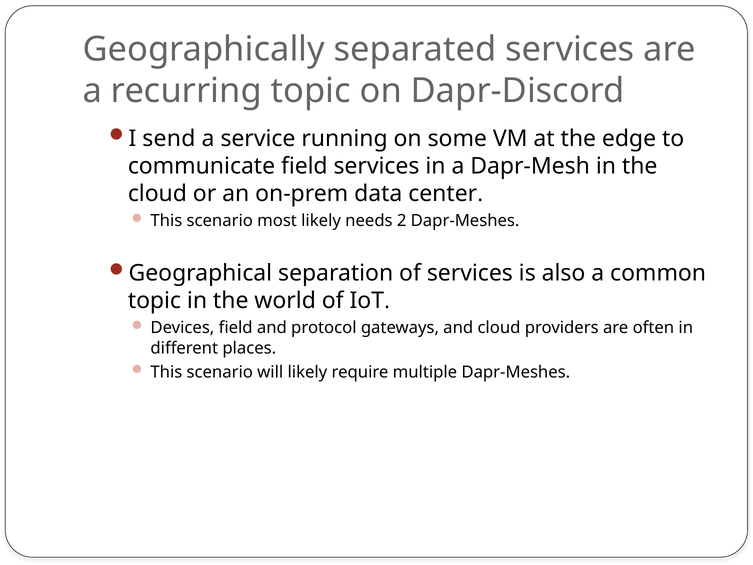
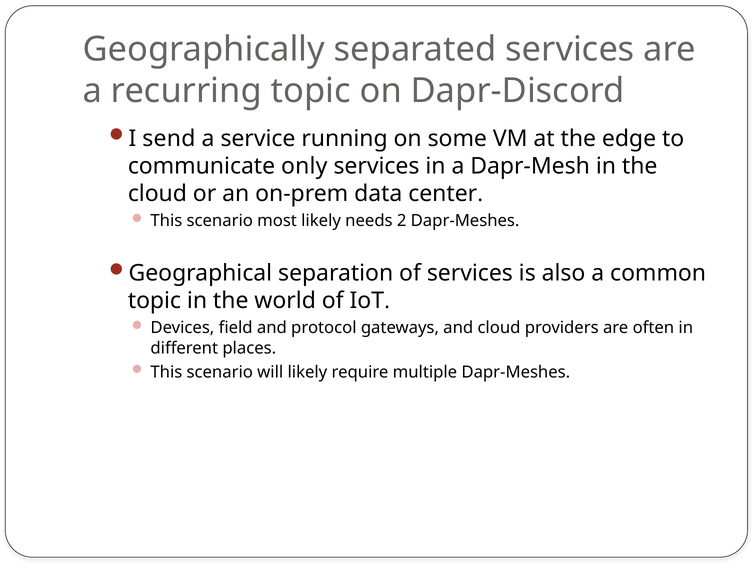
communicate field: field -> only (304, 166)
